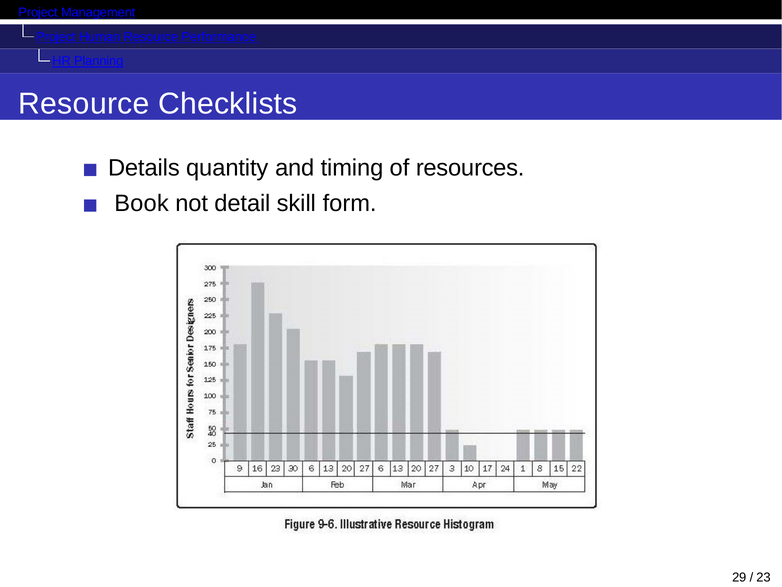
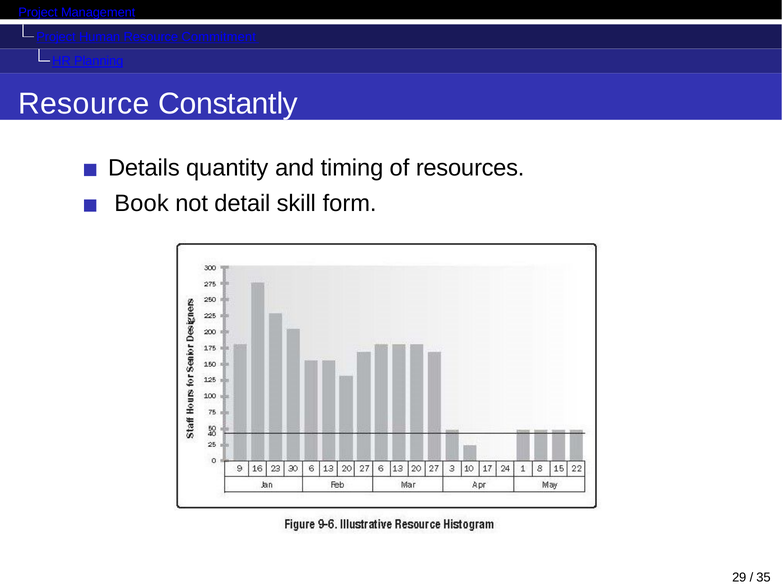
Performance: Performance -> Commitment (219, 37)
Checklists: Checklists -> Constantly (228, 104)
23: 23 -> 35 (764, 577)
